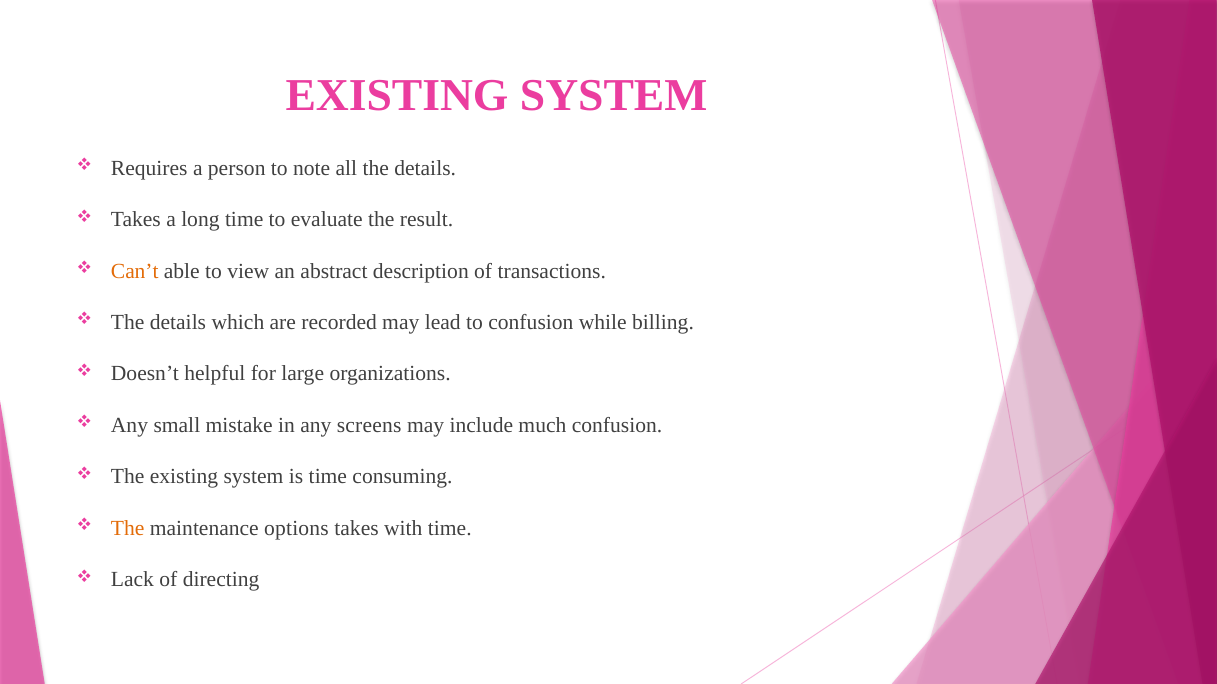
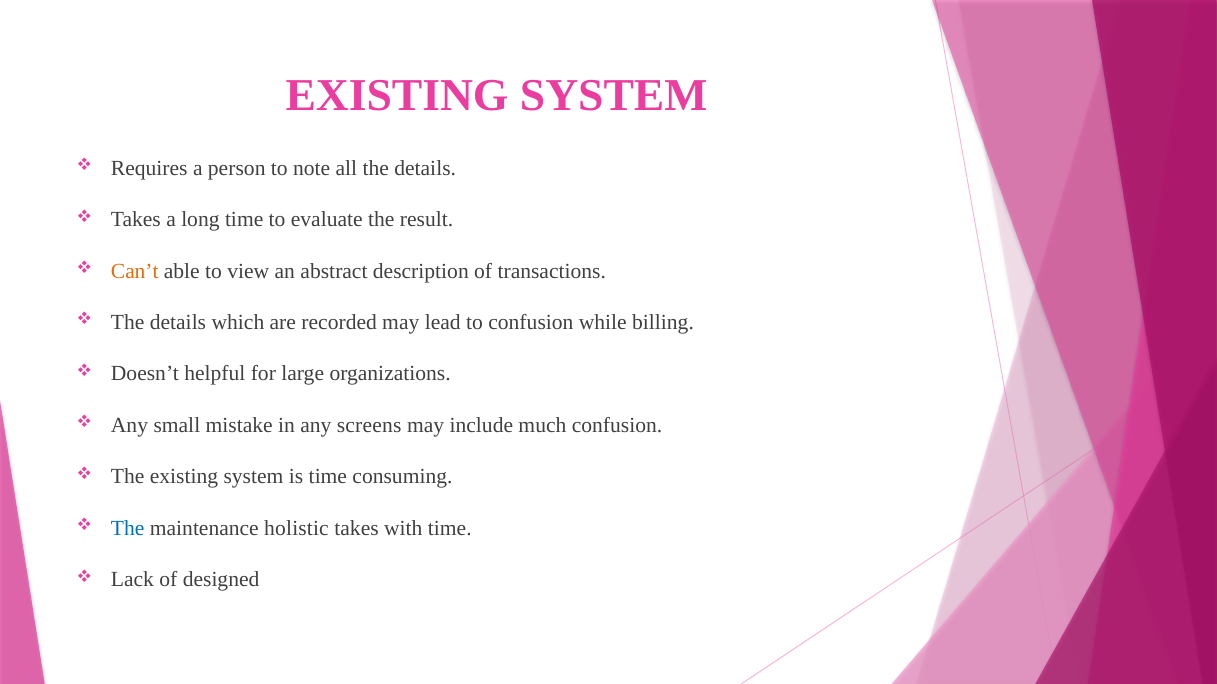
The colour: orange -> blue (128, 529)
options: options -> holistic (296, 529)
directing: directing -> designed (221, 580)
